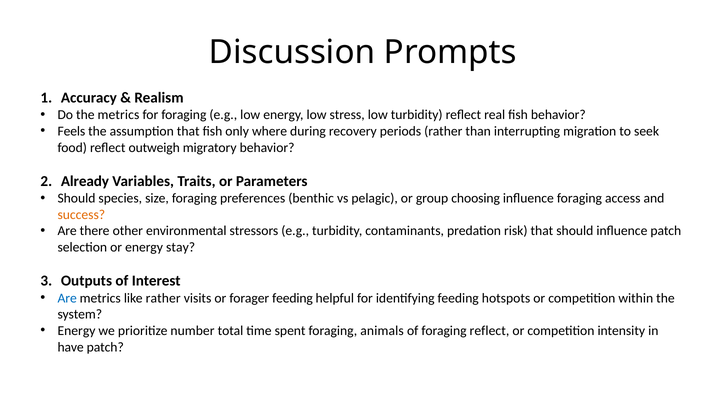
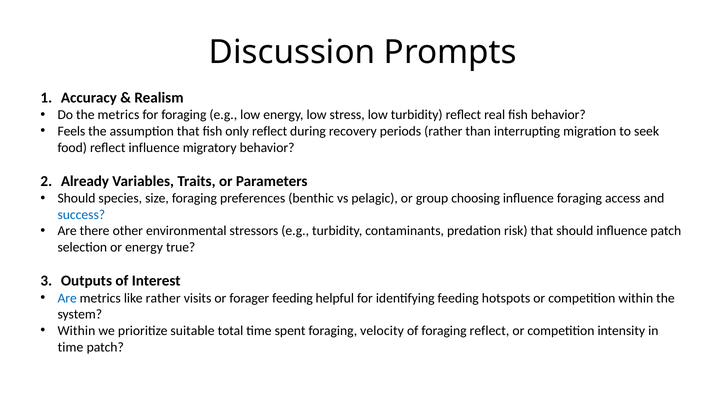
only where: where -> reflect (270, 131)
reflect outweigh: outweigh -> influence (154, 148)
success colour: orange -> blue (81, 215)
stay: stay -> true (181, 247)
Energy: Energy -> Within (76, 331)
number: number -> suitable (193, 331)
animals: animals -> velocity (382, 331)
have: have -> time (70, 347)
